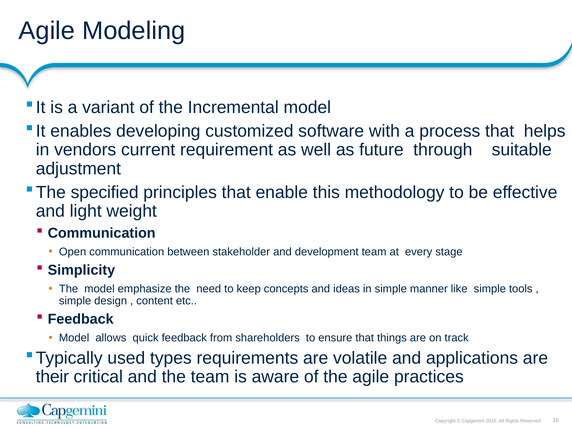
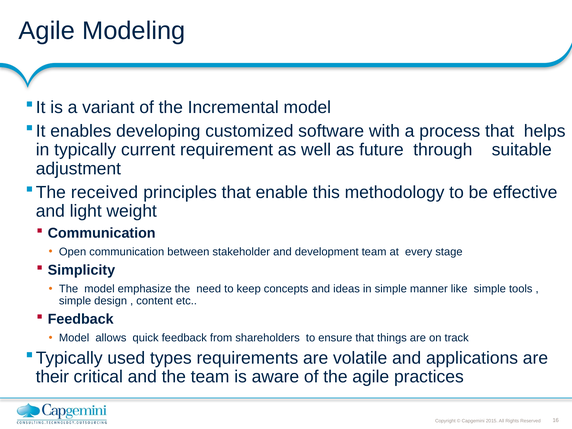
vendors: vendors -> typically (85, 150)
specified: specified -> received (104, 192)
